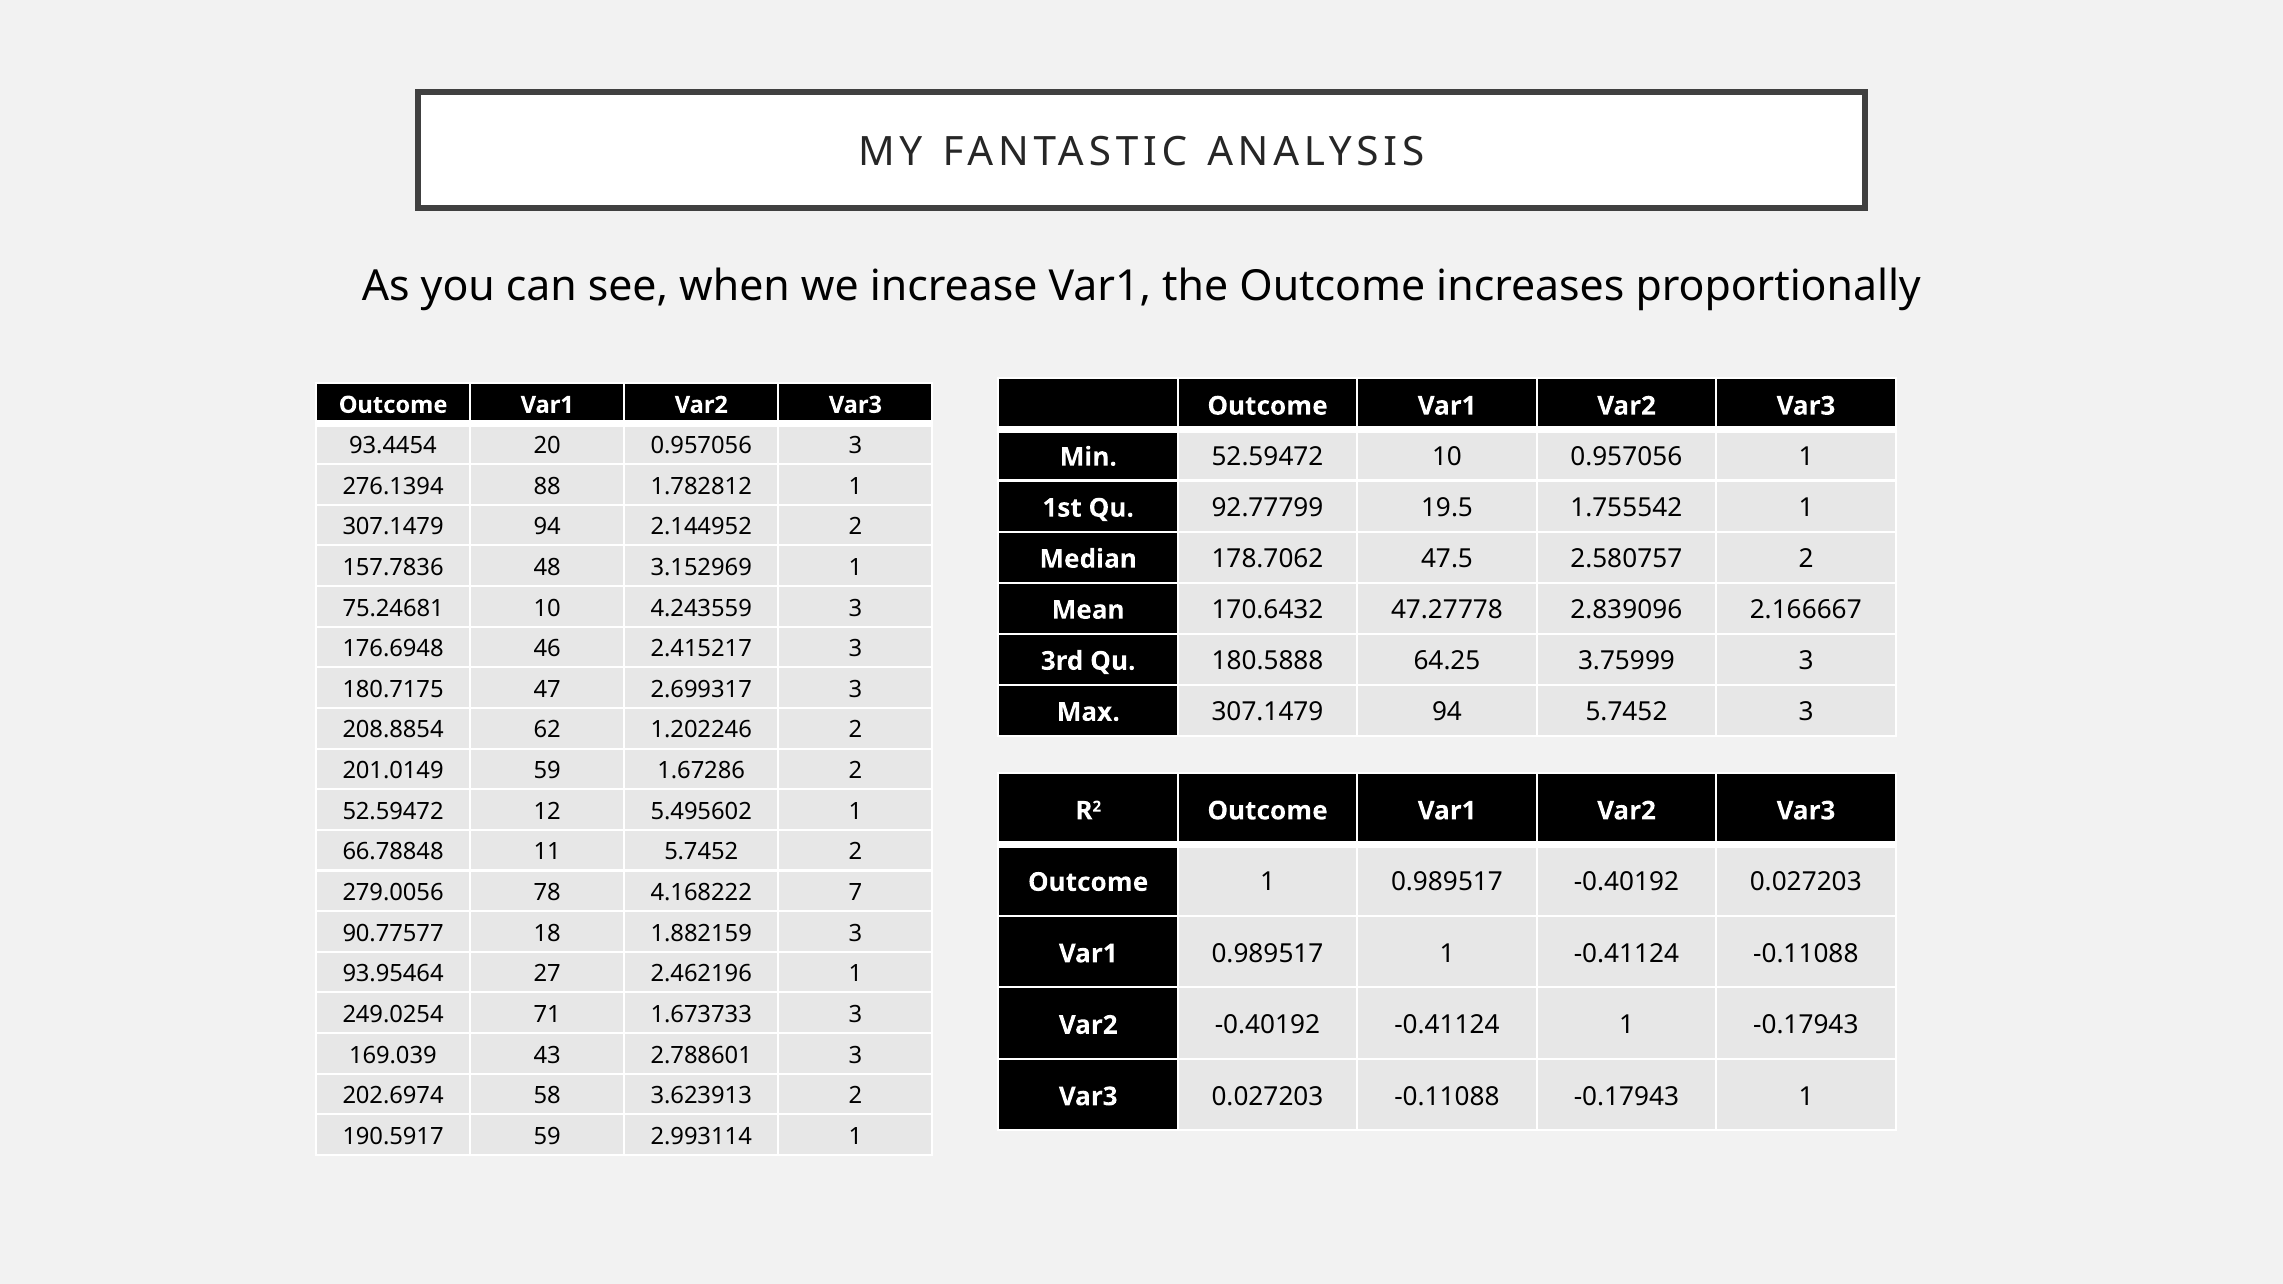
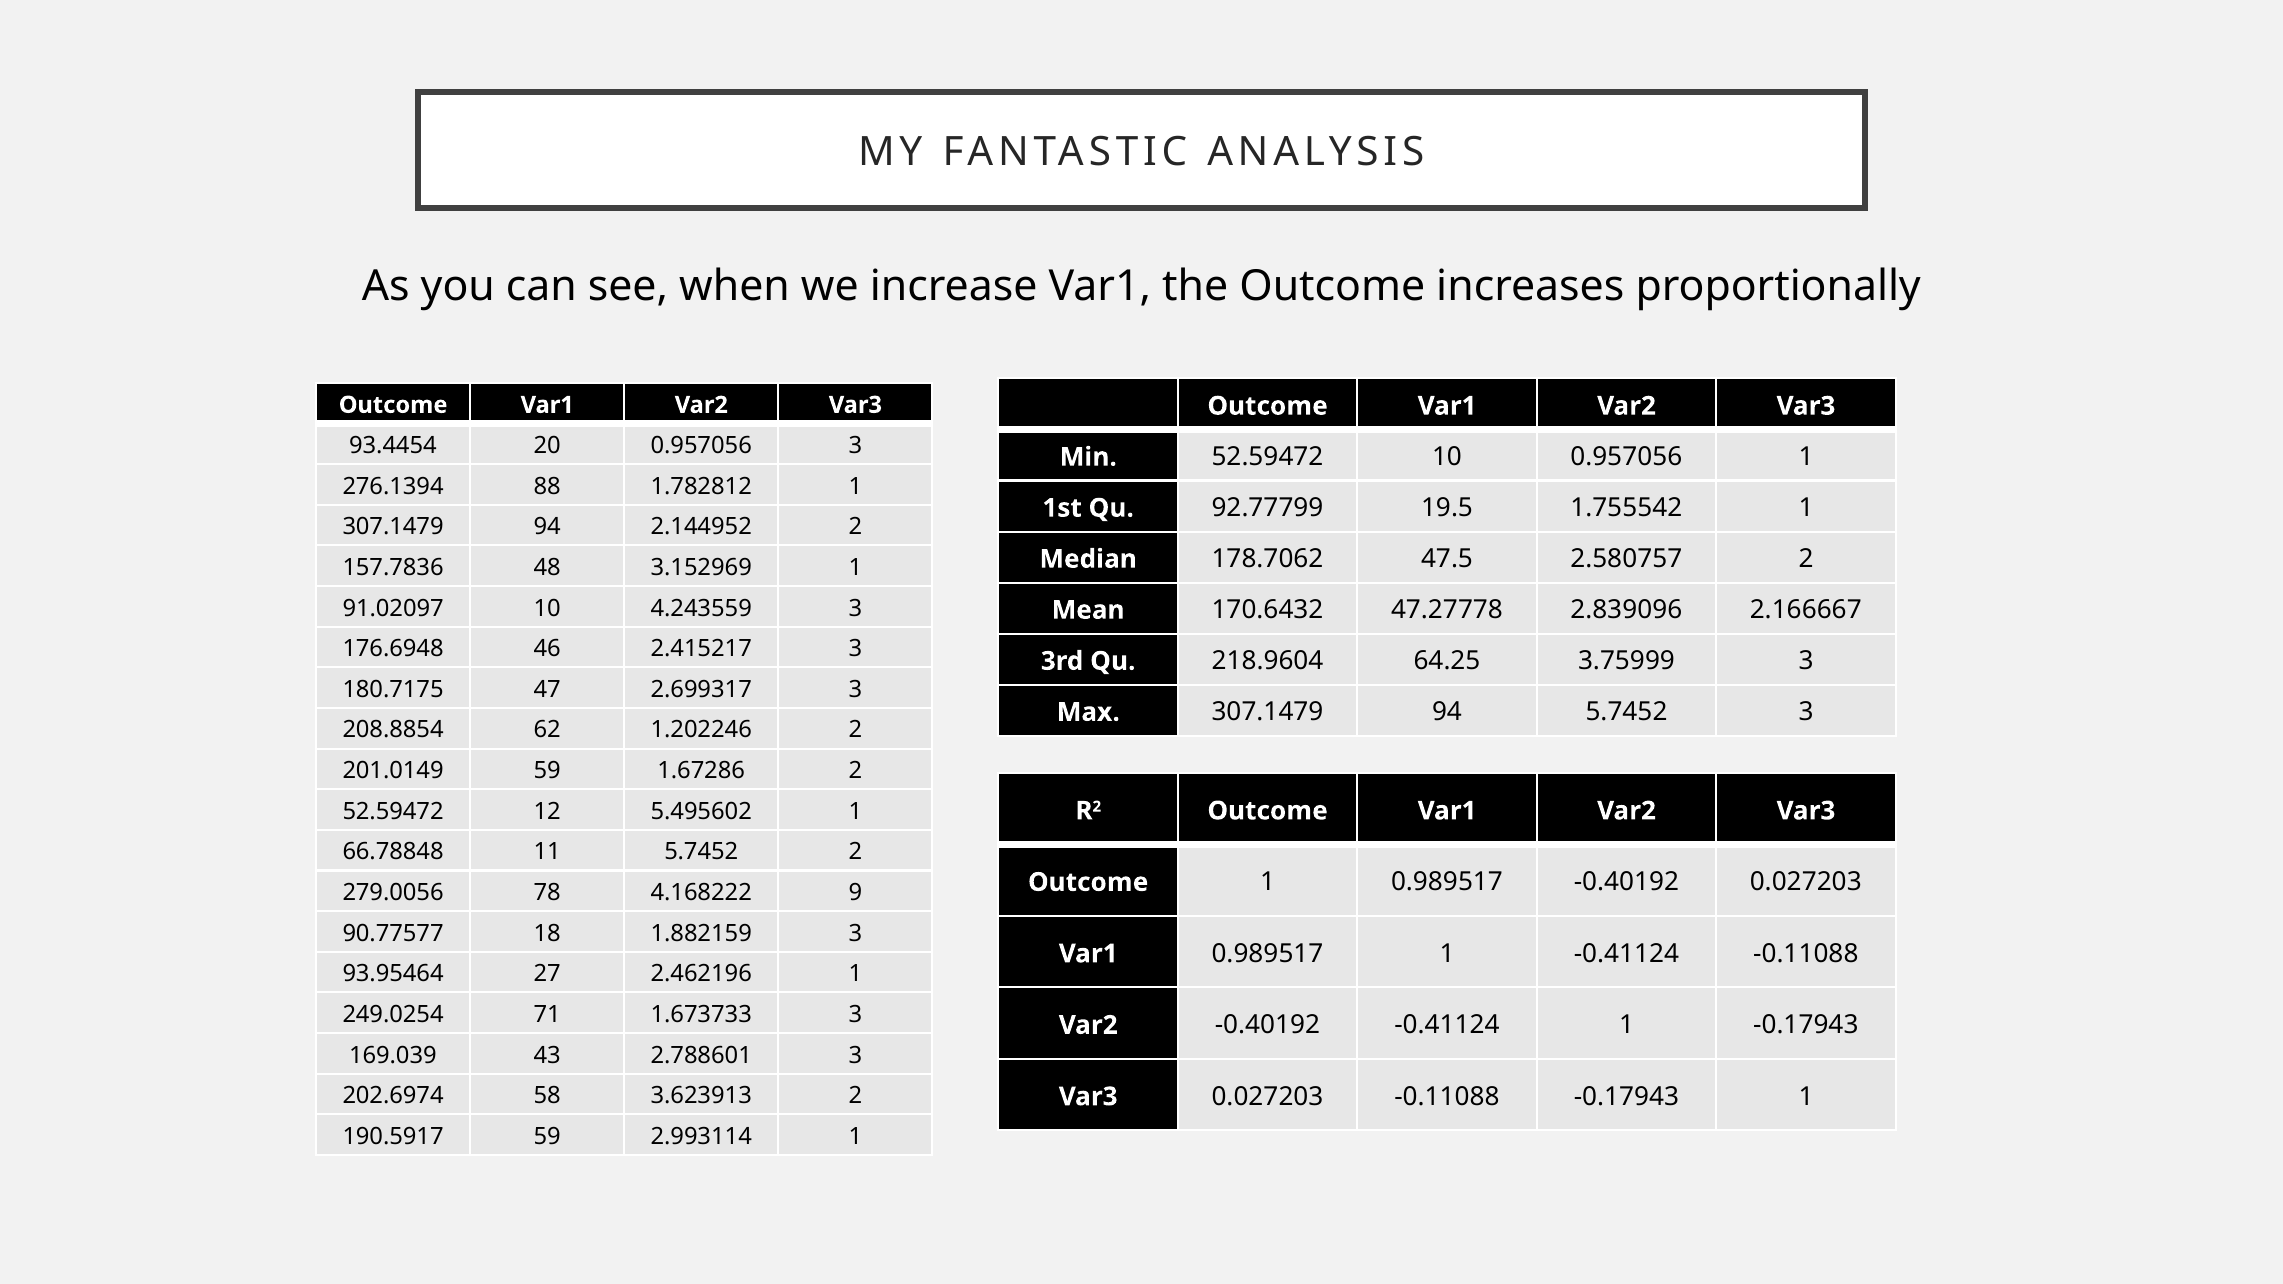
75.24681: 75.24681 -> 91.02097 (393, 608)
180.5888: 180.5888 -> 218.9604 (1267, 661)
7: 7 -> 9 (855, 893)
